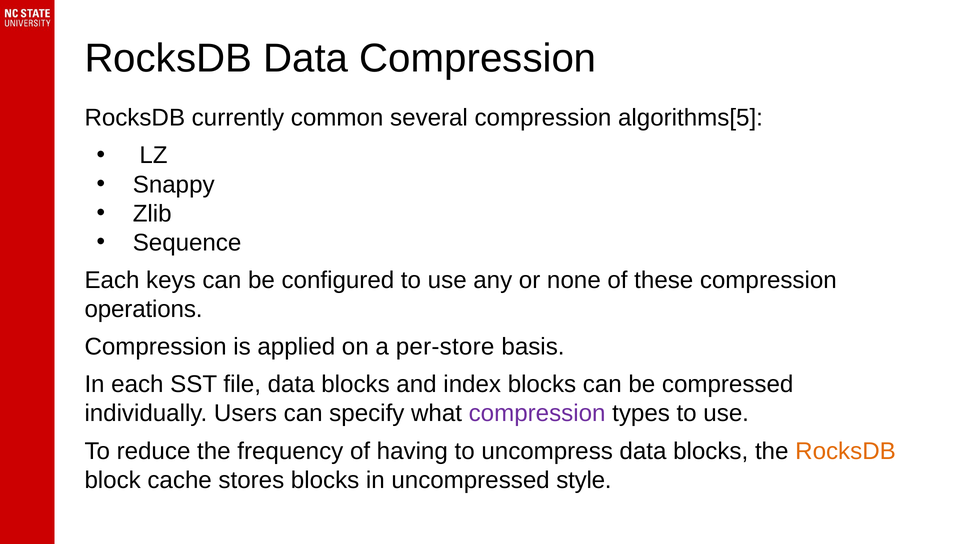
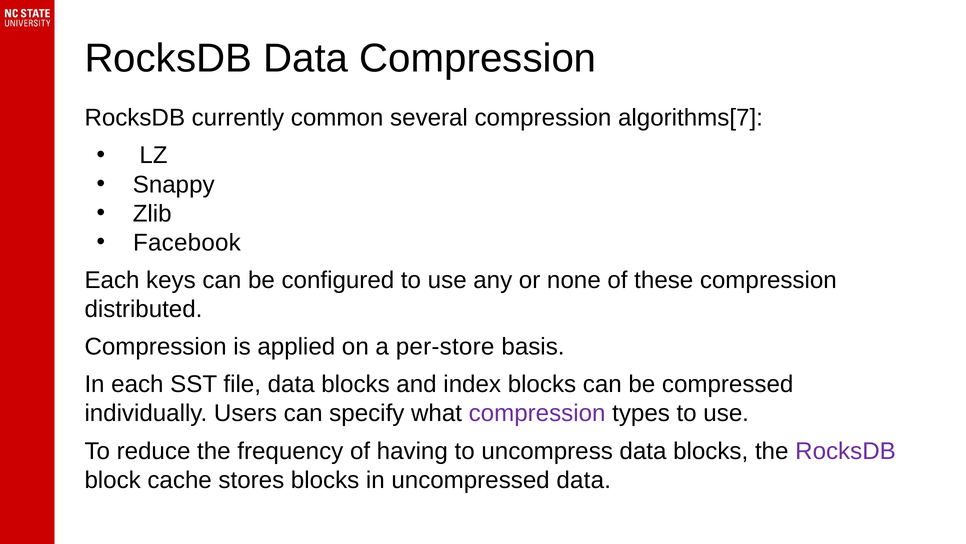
algorithms[5: algorithms[5 -> algorithms[7 (690, 118)
Sequence: Sequence -> Facebook (187, 242)
operations: operations -> distributed (143, 309)
RocksDB colour: orange -> purple (845, 451)
uncompressed style: style -> data (584, 480)
